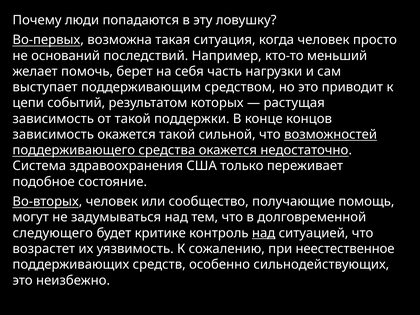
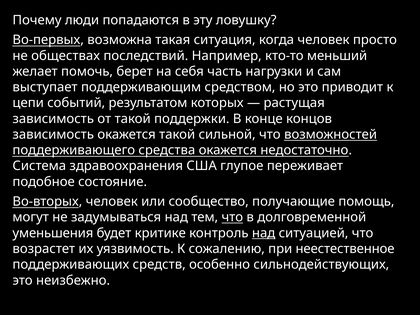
оснований: оснований -> обществах (66, 56)
только: только -> глупое (242, 166)
что underline: none -> present (232, 217)
следующего: следующего -> уменьшения (53, 233)
